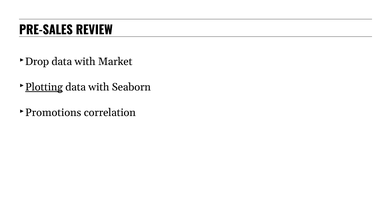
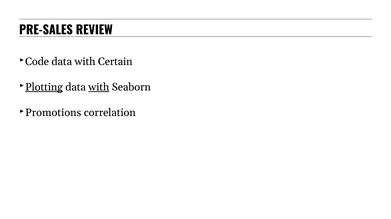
Drop: Drop -> Code (37, 62)
Market: Market -> Certain (115, 62)
with underline: none -> present (99, 87)
